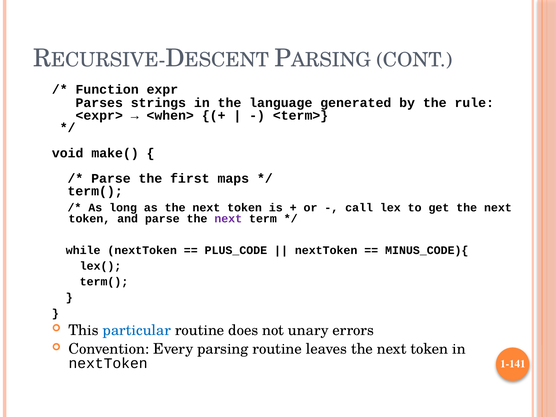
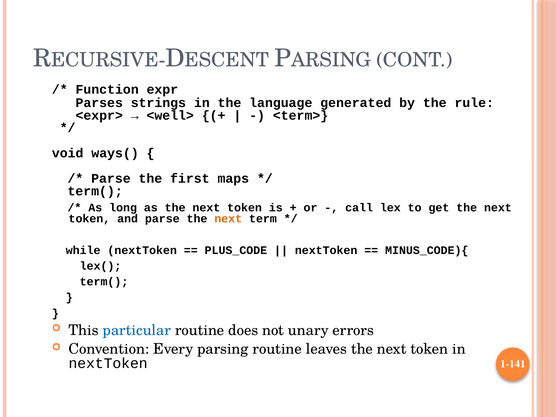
<when>: <when> -> <well> (170, 115)
make(: make( -> ways( (115, 153)
next colour: purple -> orange (228, 219)
